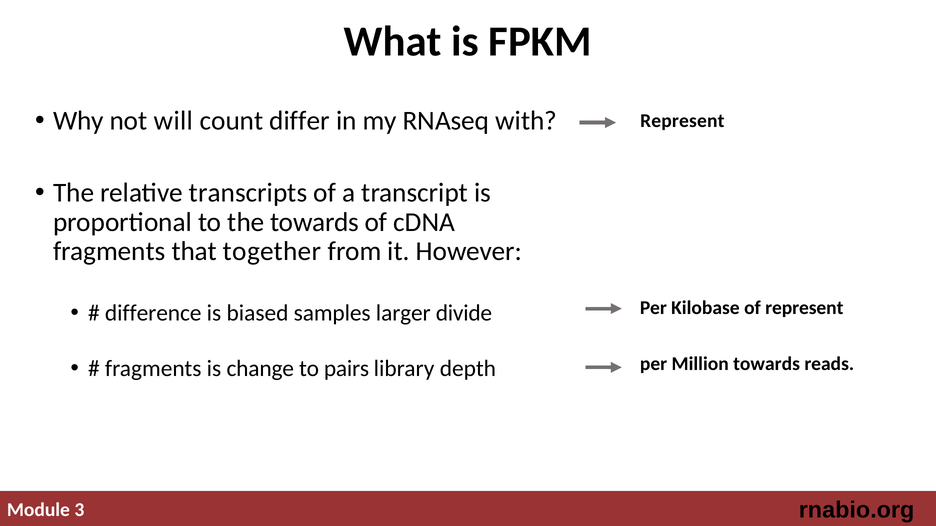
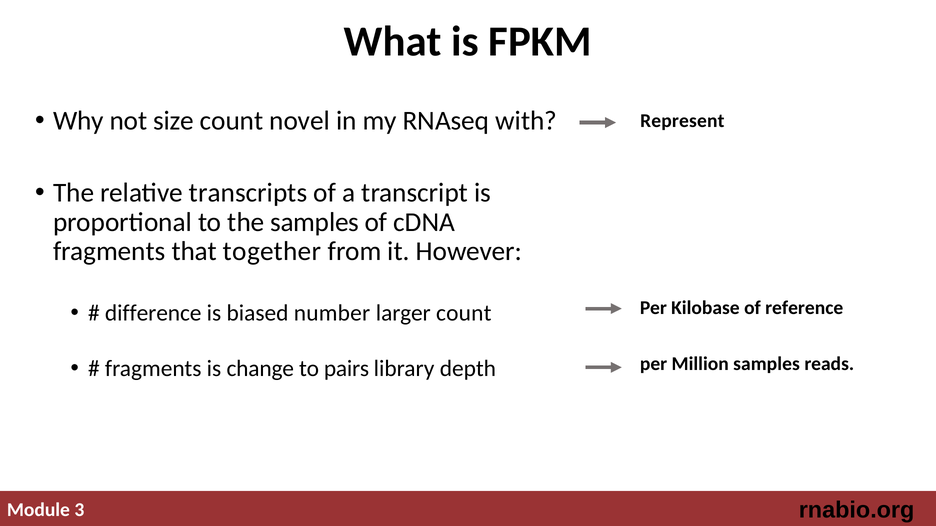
will: will -> size (174, 121)
differ: differ -> novel (300, 121)
the towards: towards -> samples (315, 222)
of represent: represent -> reference (804, 308)
samples: samples -> number (332, 313)
larger divide: divide -> count (464, 313)
Million towards: towards -> samples (767, 364)
